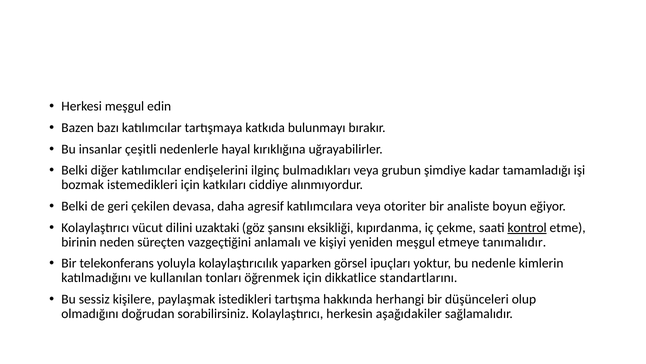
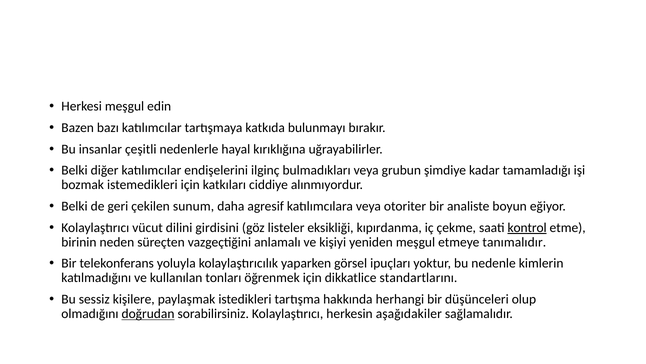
devasa: devasa -> sunum (194, 206)
uzaktaki: uzaktaki -> girdisini (217, 227)
şansını: şansını -> listeler (286, 227)
doğrudan underline: none -> present (148, 313)
